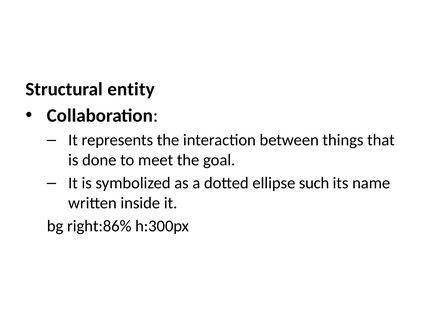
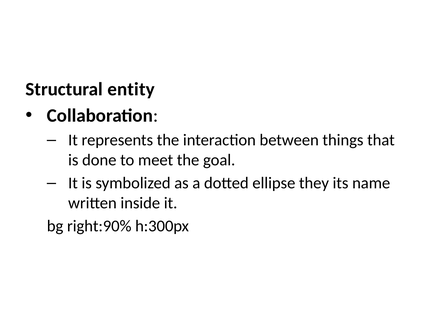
such: such -> they (314, 183)
right:86%: right:86% -> right:90% (99, 227)
